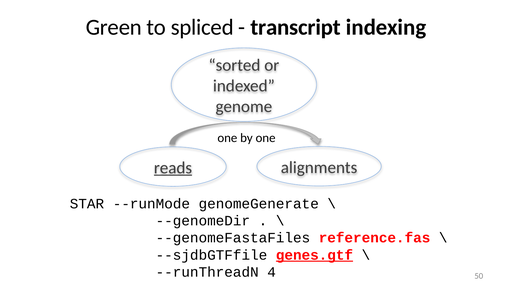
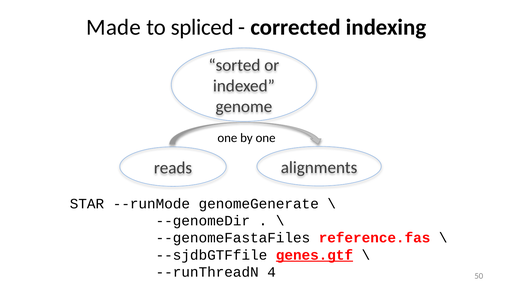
Green: Green -> Made (114, 27)
transcript: transcript -> corrected (296, 27)
reads underline: present -> none (173, 168)
